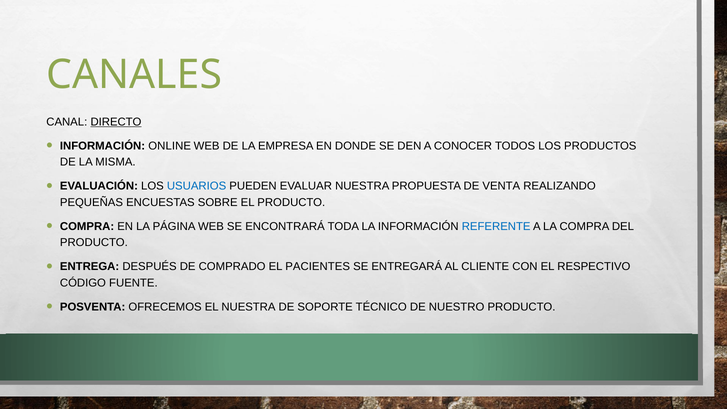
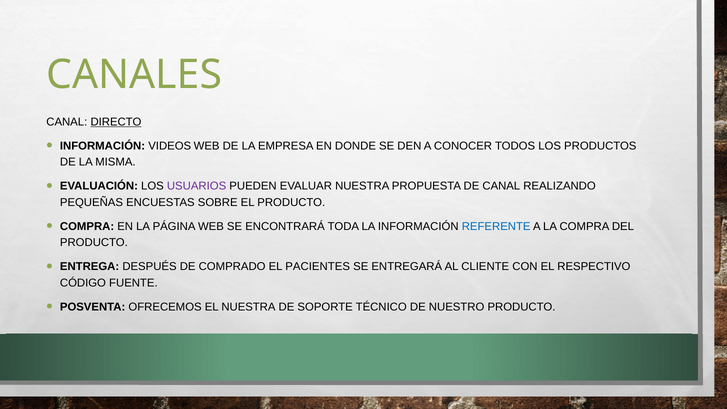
ONLINE: ONLINE -> VIDEOS (170, 146)
USUARIOS colour: blue -> purple (197, 186)
DE VENTA: VENTA -> CANAL (501, 186)
